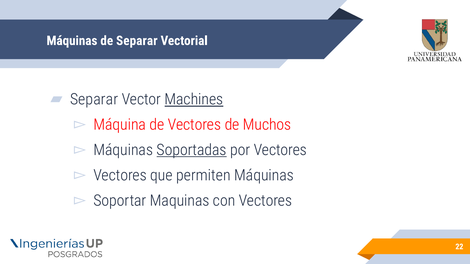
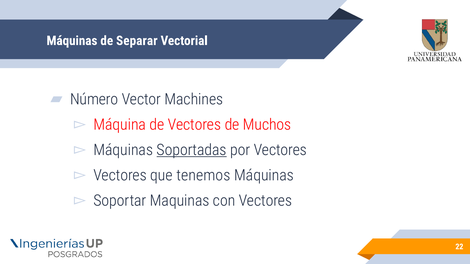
Separar: Separar -> Número (94, 99)
Machines underline: present -> none (194, 99)
permiten: permiten -> tenemos (203, 175)
